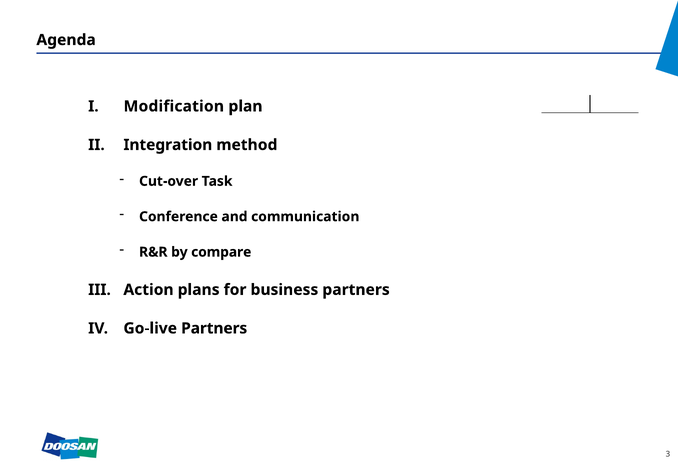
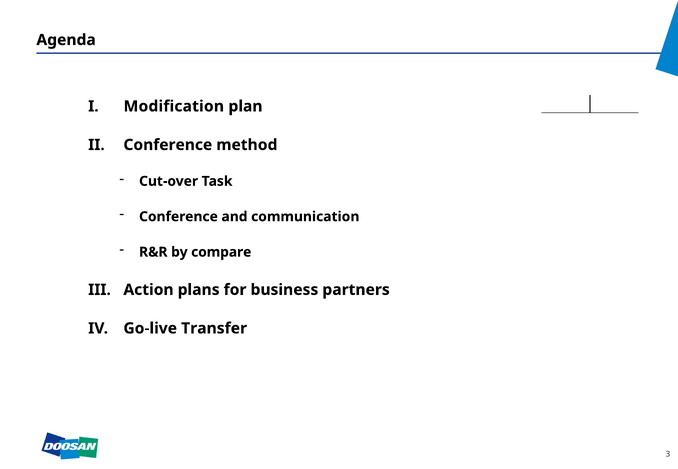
Integration: Integration -> Conference (168, 145)
Go-live Partners: Partners -> Transfer (214, 329)
